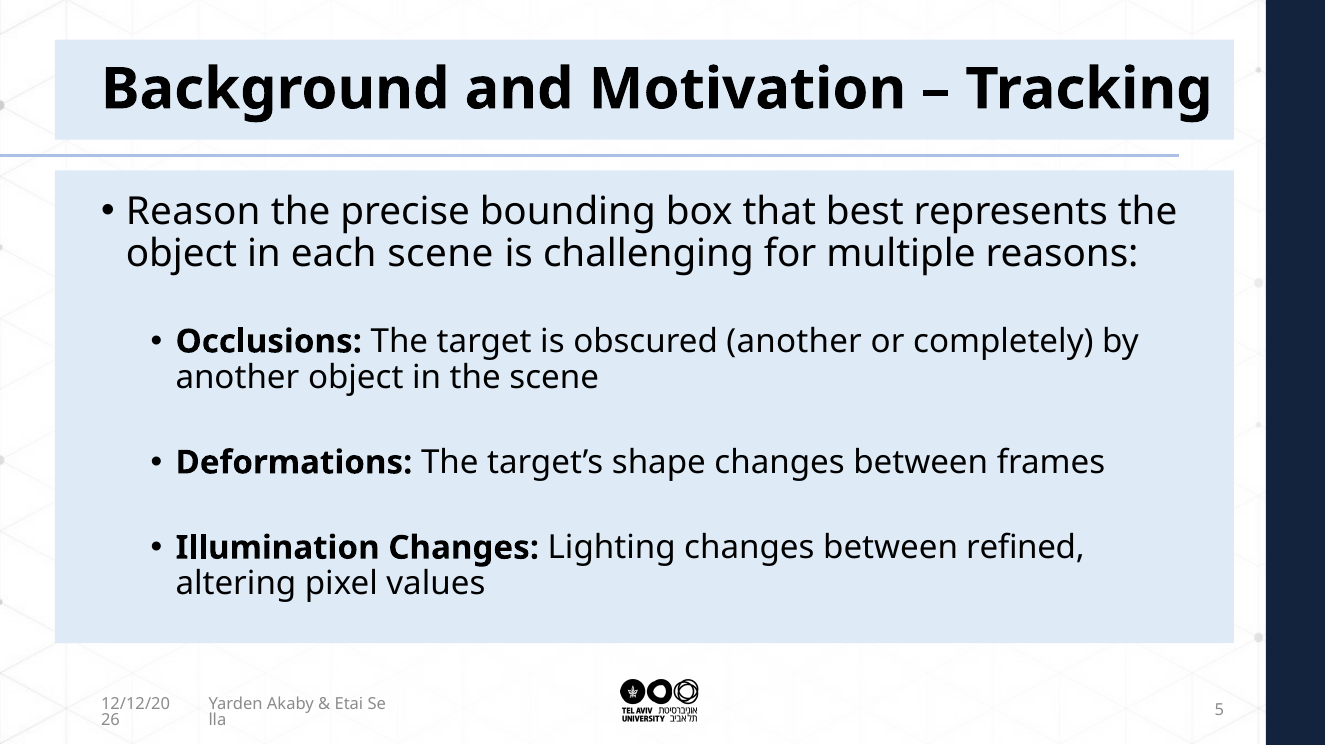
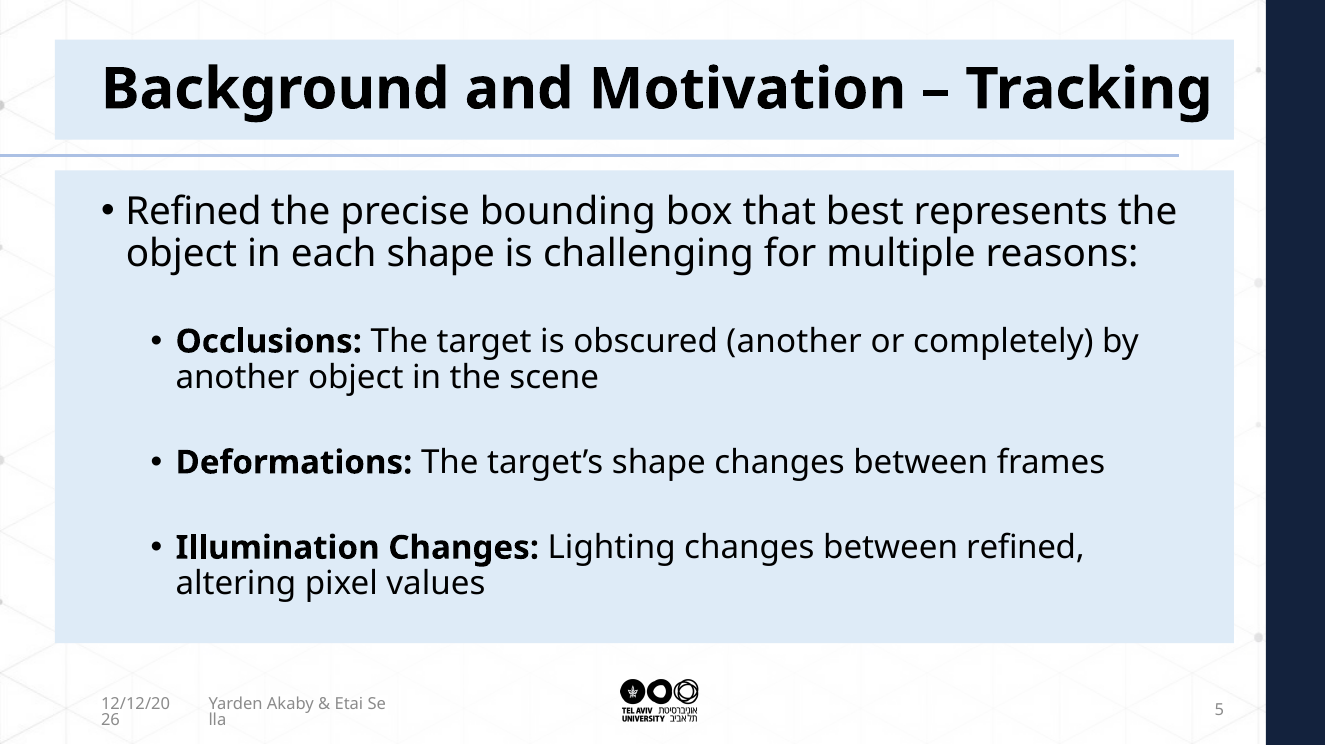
Reason: Reason -> Refined (194, 212)
each scene: scene -> shape (441, 253)
